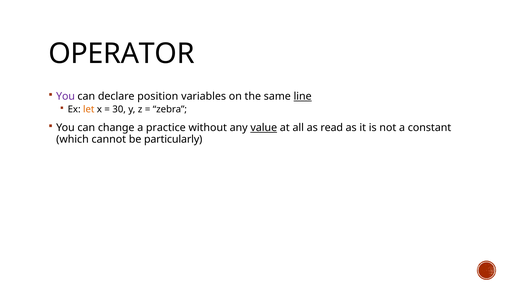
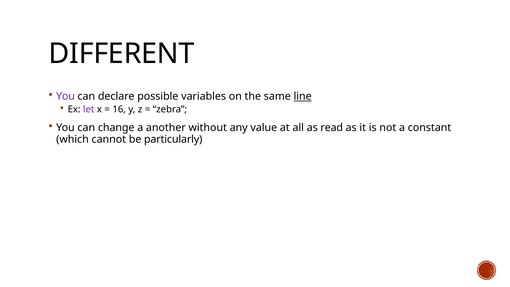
OPERATOR: OPERATOR -> DIFFERENT (122, 54)
position: position -> possible (158, 96)
let colour: orange -> purple (89, 109)
30: 30 -> 16 (119, 109)
practice: practice -> another (166, 128)
value underline: present -> none (264, 128)
